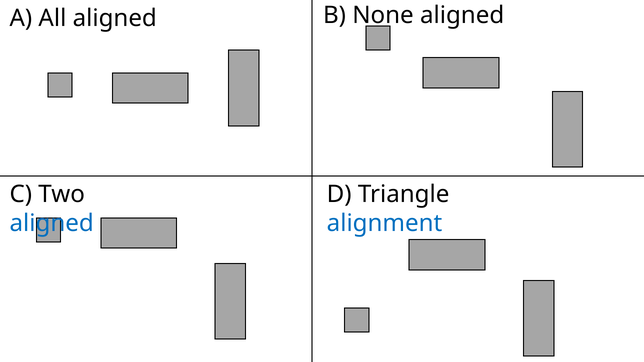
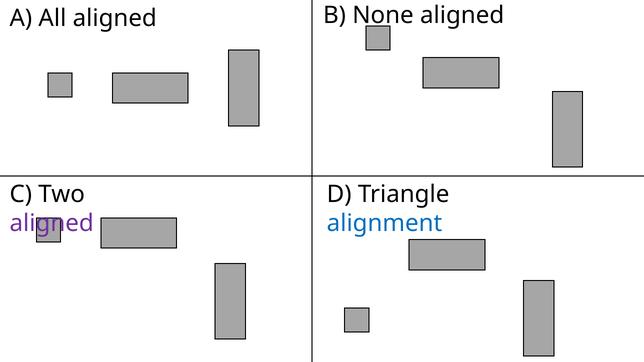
aligned colour: blue -> purple (52, 224)
